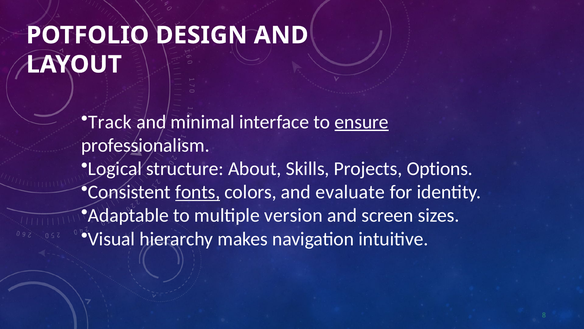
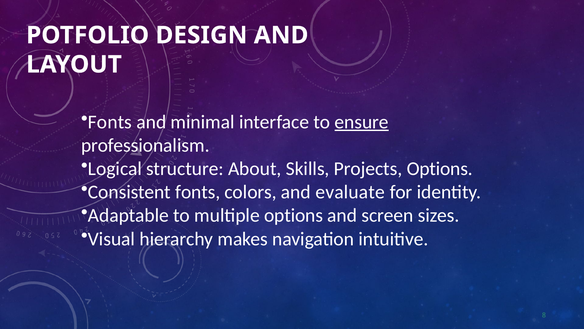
Track: Track -> Fonts (110, 122)
fonts underline: present -> none (198, 192)
multiple version: version -> options (294, 215)
